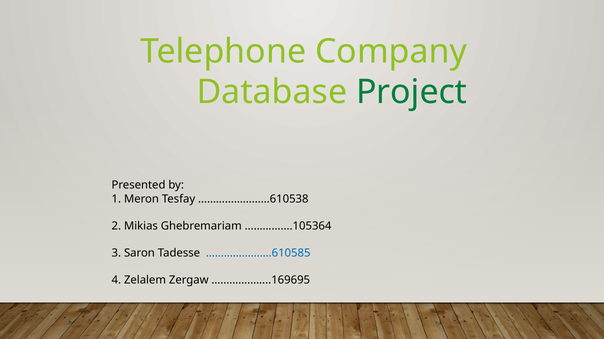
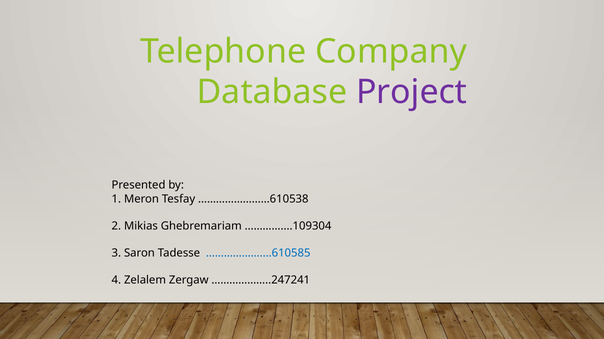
Project colour: green -> purple (412, 92)
…………....105364: …………....105364 -> …………....109304 (288, 226)
………………..169695: ………………..169695 -> ………………..247241 (261, 281)
